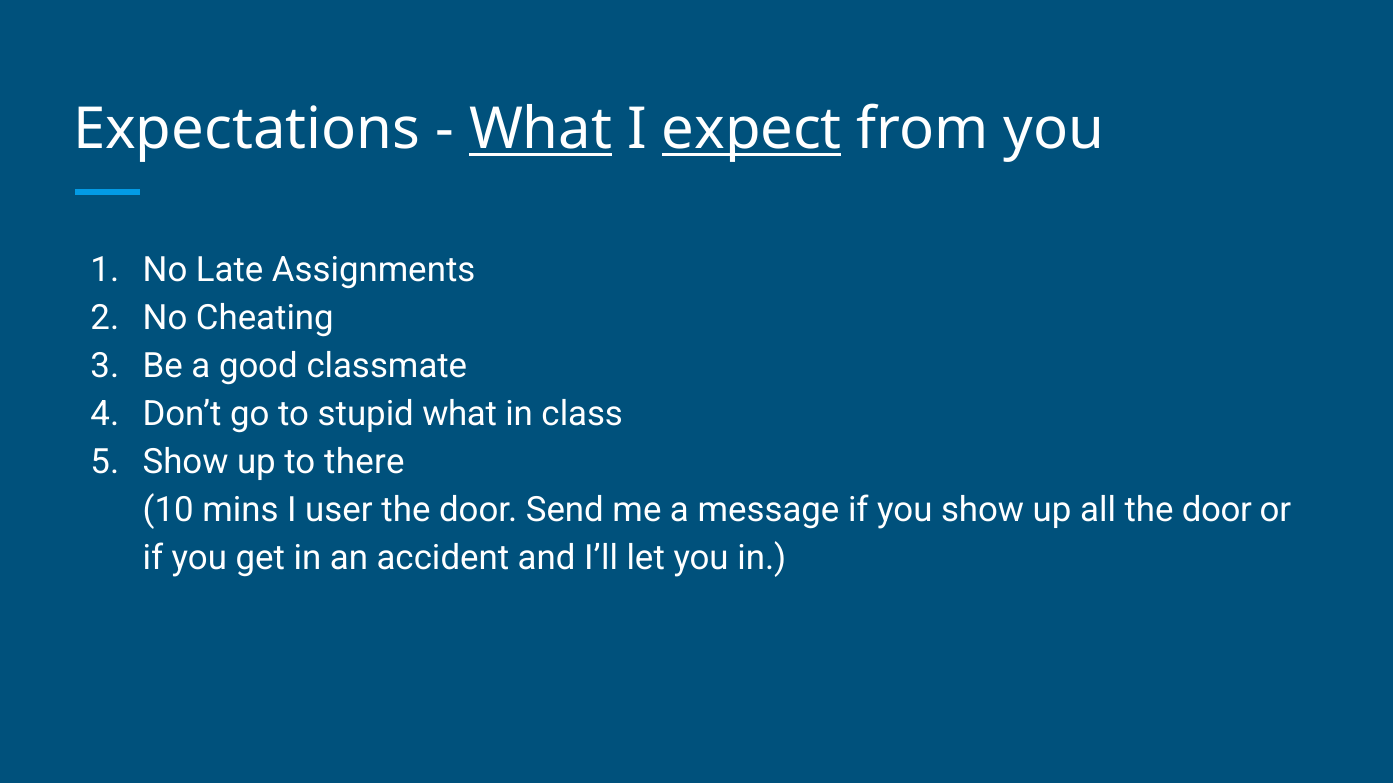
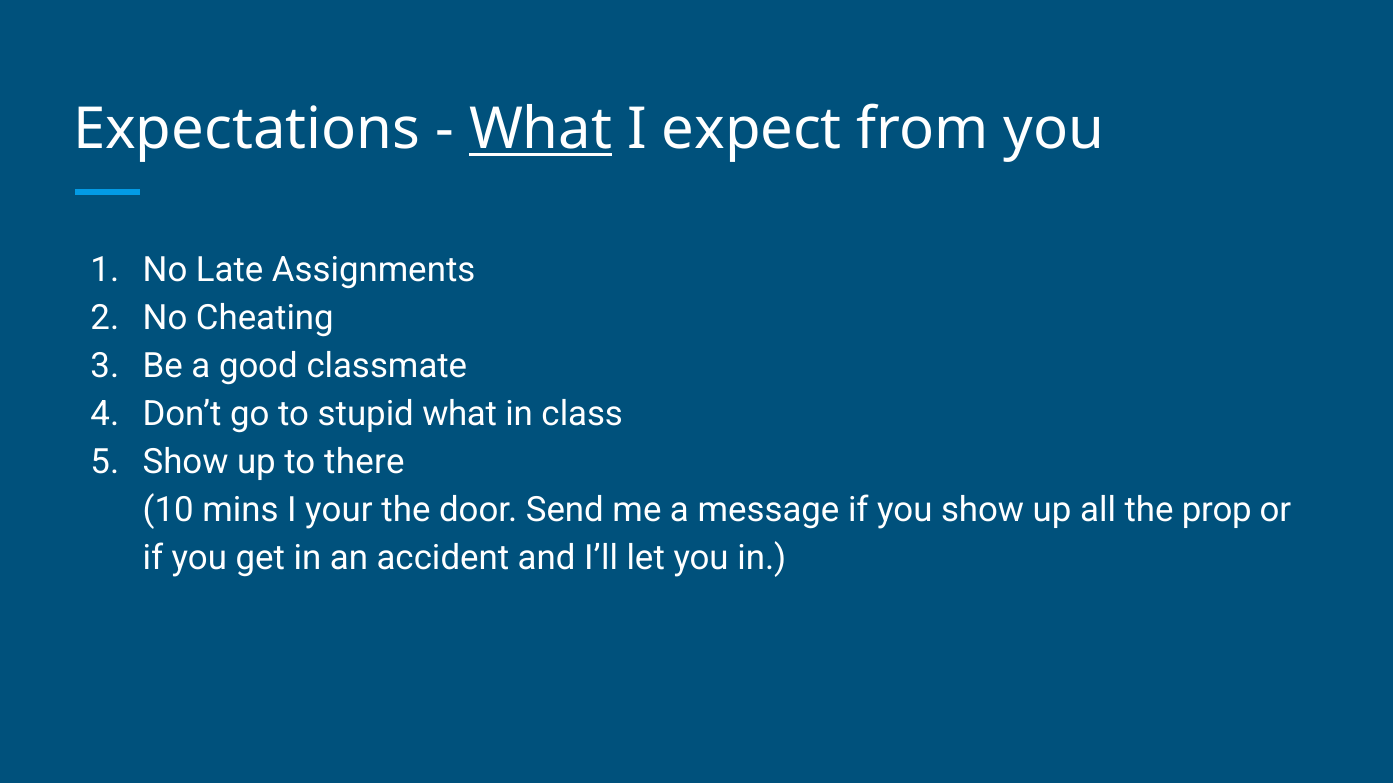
expect underline: present -> none (752, 130)
user: user -> your (339, 511)
all the door: door -> prop (1217, 511)
